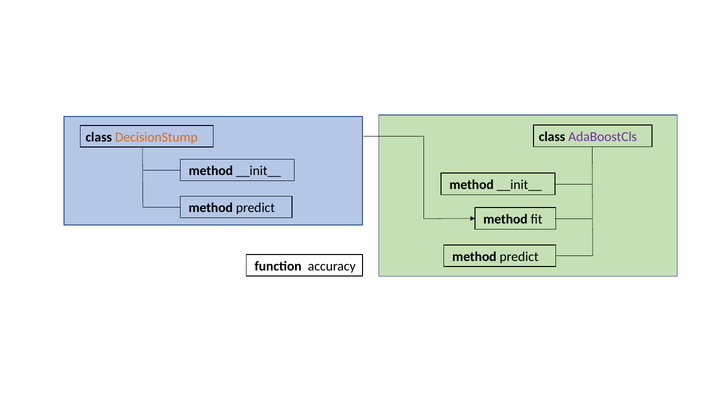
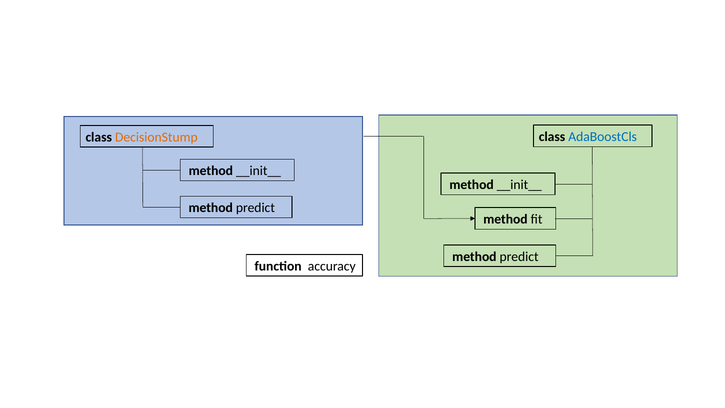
AdaBoostCls colour: purple -> blue (603, 137)
